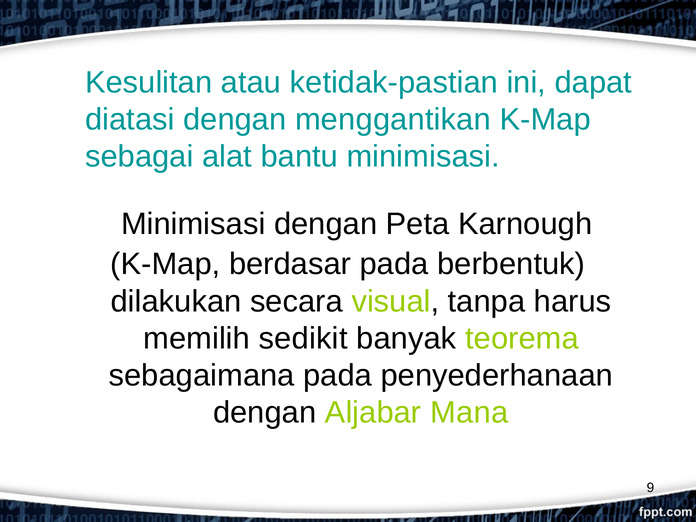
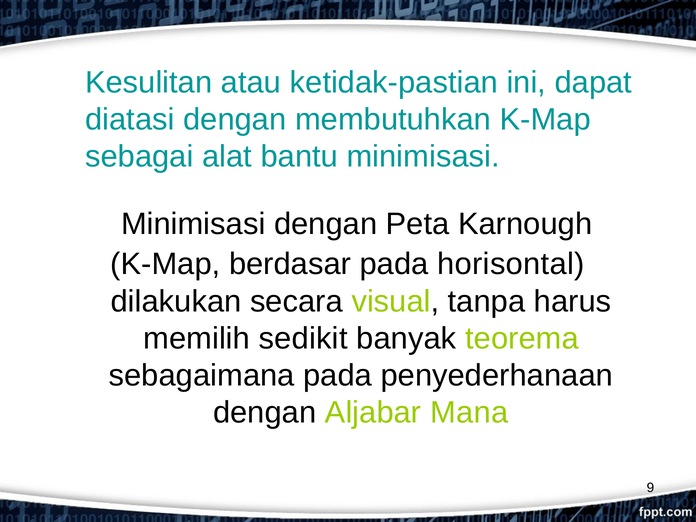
menggantikan: menggantikan -> membutuhkan (393, 120)
berbentuk: berbentuk -> horisontal (511, 264)
